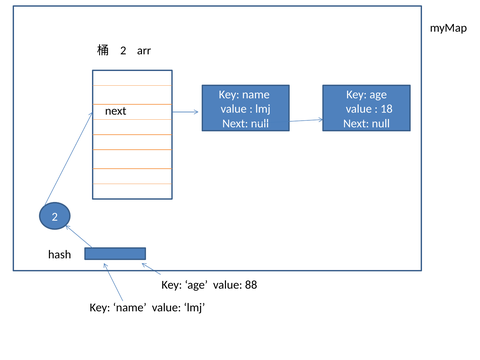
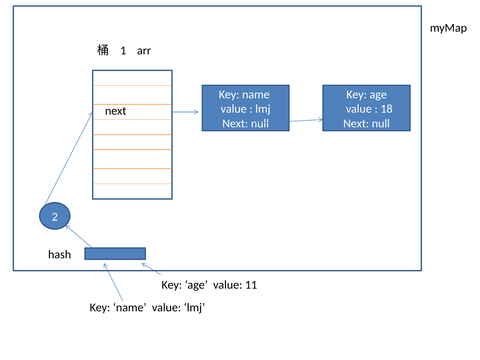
2: 2 -> 1 (123, 51)
88: 88 -> 11 (251, 285)
